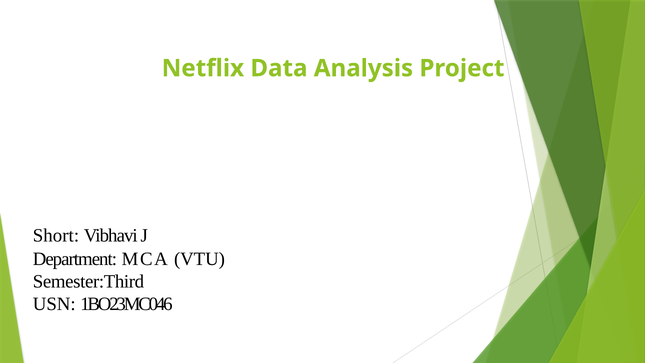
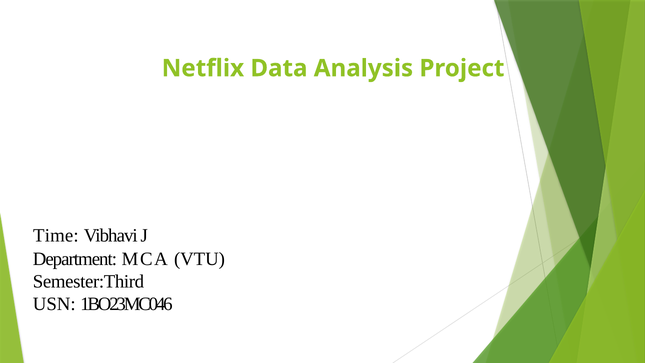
Short: Short -> Time (56, 235)
